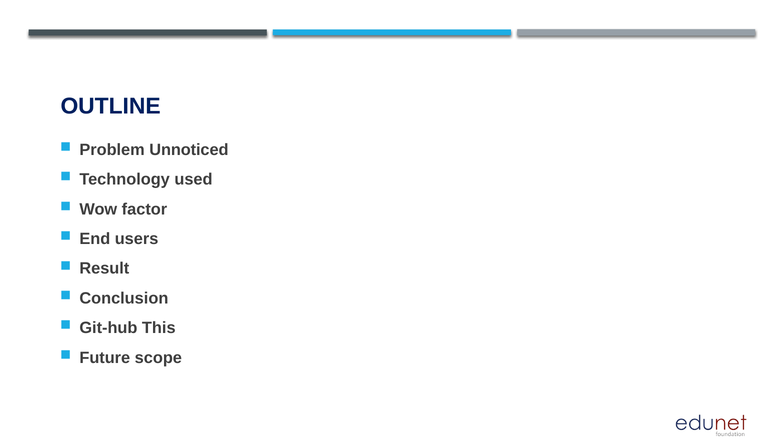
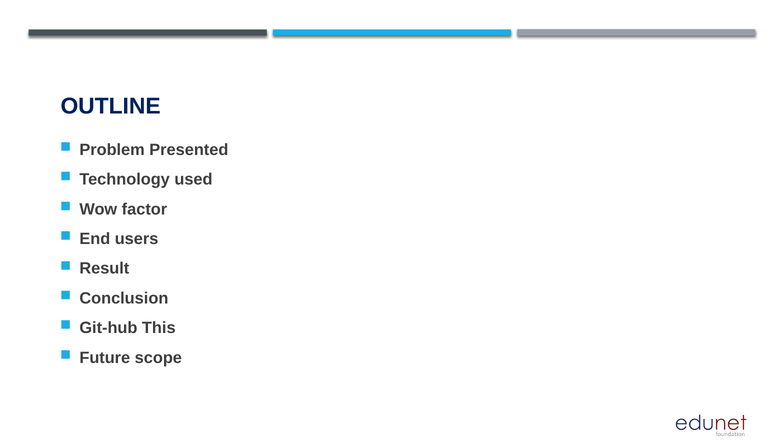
Unnoticed: Unnoticed -> Presented (189, 150)
